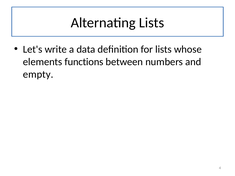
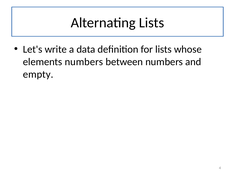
elements functions: functions -> numbers (84, 62)
